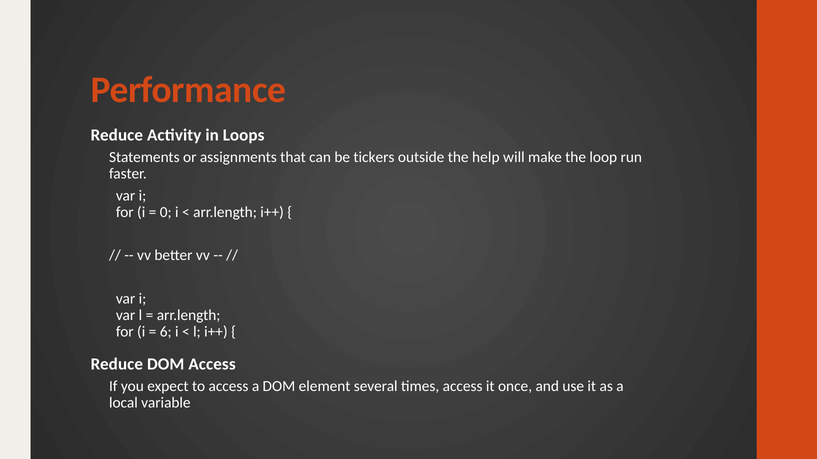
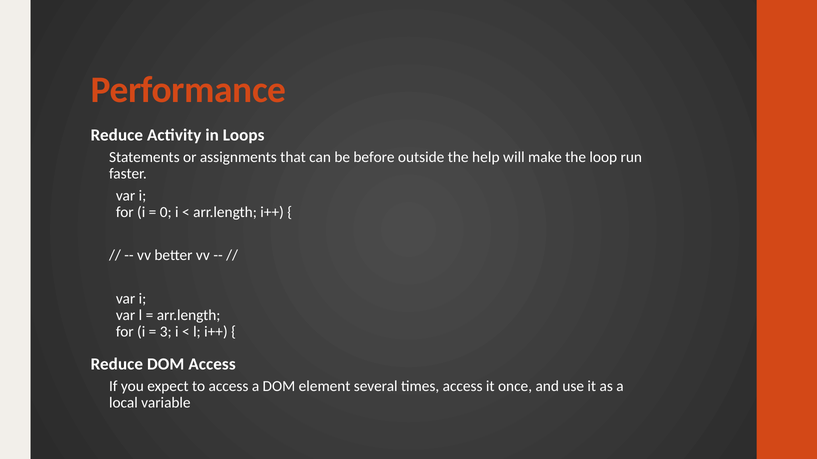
tickers: tickers -> before (374, 158)
6: 6 -> 3 (166, 332)
